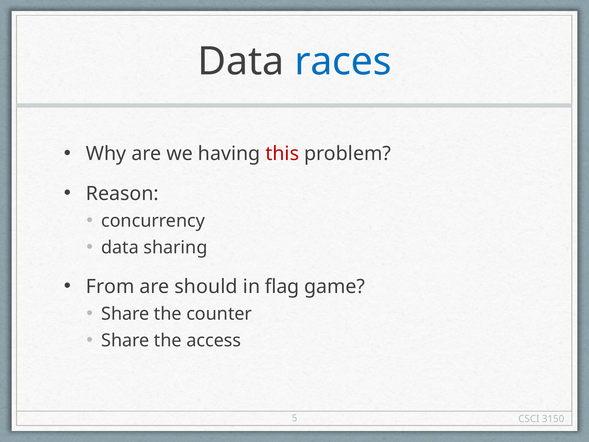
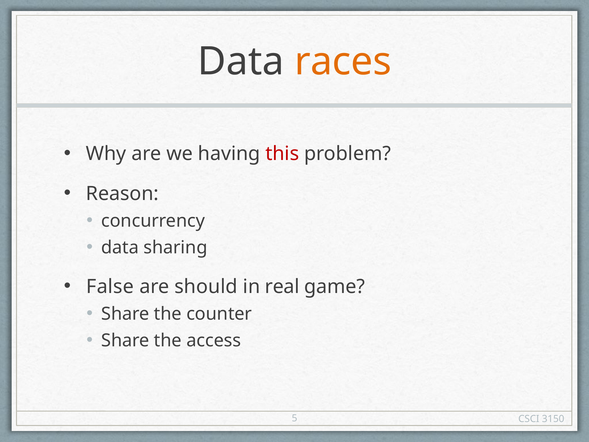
races colour: blue -> orange (343, 62)
From: From -> False (110, 286)
flag: flag -> real (282, 286)
